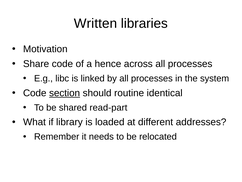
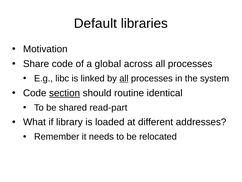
Written: Written -> Default (96, 23)
hence: hence -> global (108, 64)
all underline: none -> present (124, 78)
